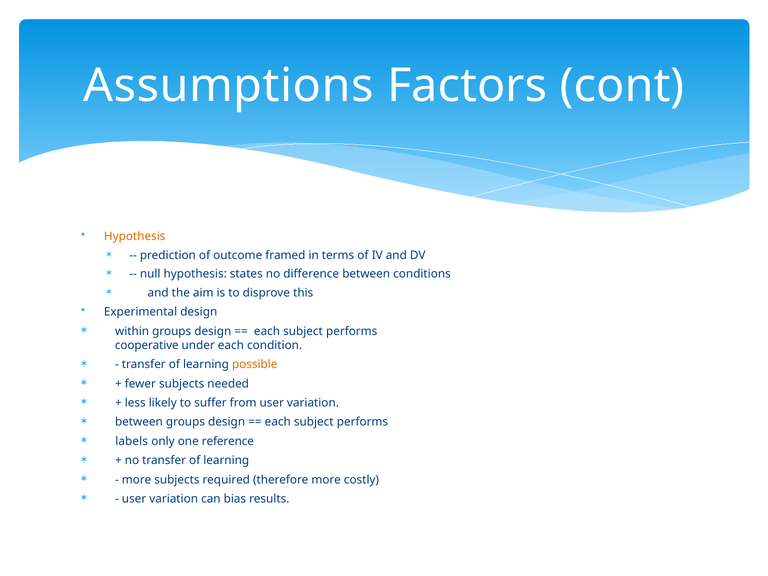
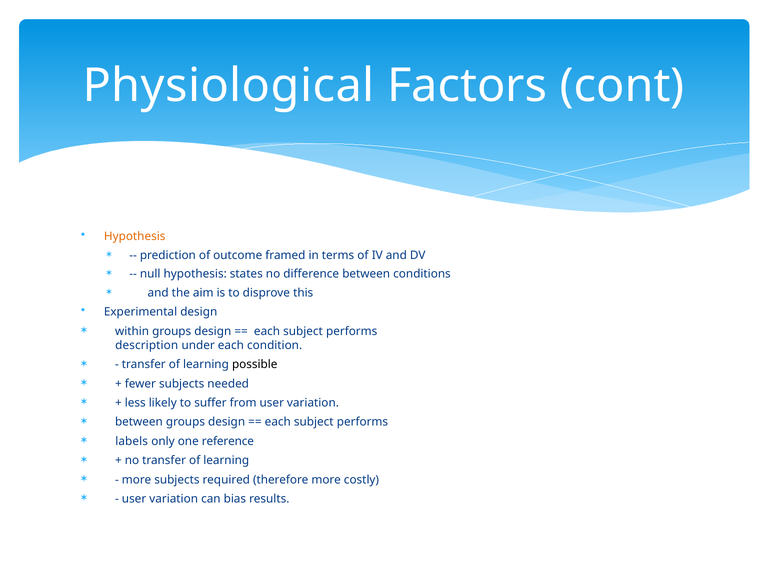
Assumptions: Assumptions -> Physiological (228, 86)
cooperative: cooperative -> description (147, 345)
possible colour: orange -> black (255, 364)
